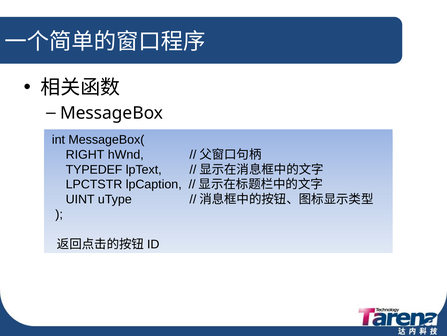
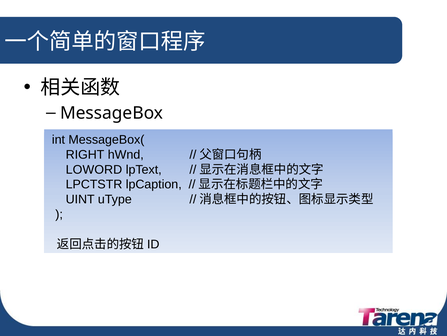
TYPEDEF: TYPEDEF -> LOWORD (94, 169)
